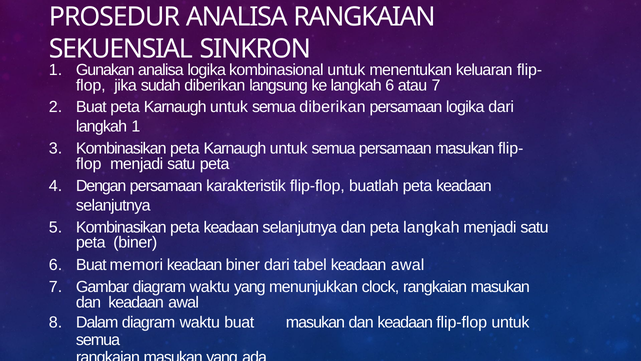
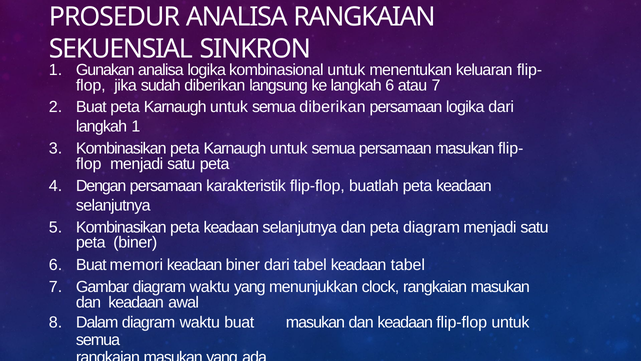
peta langkah: langkah -> diagram (432, 227)
tabel keadaan awal: awal -> tabel (408, 265)
